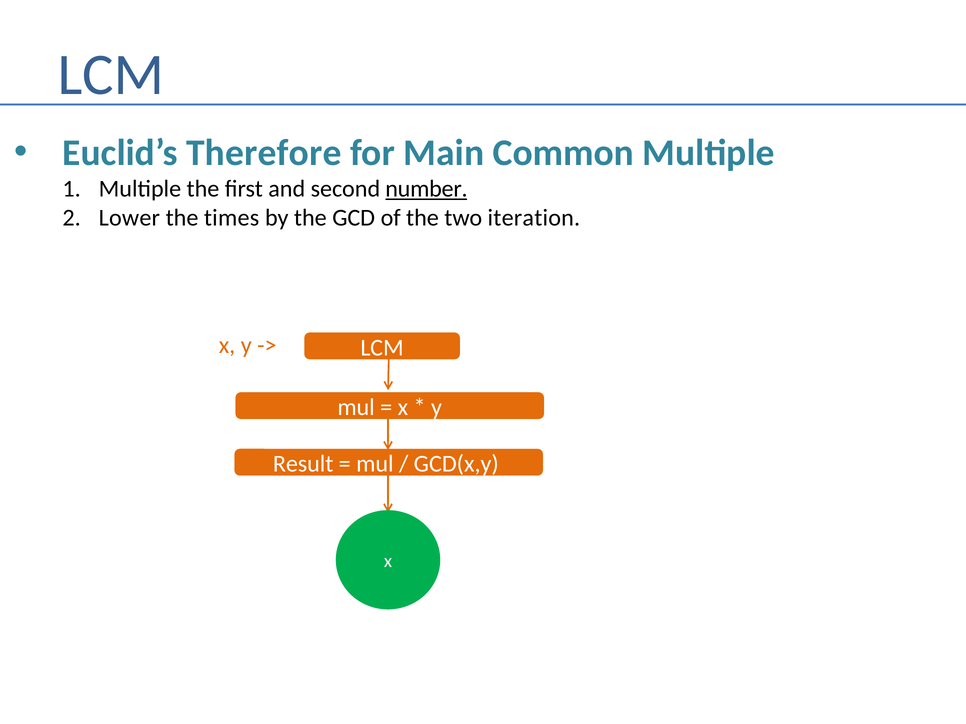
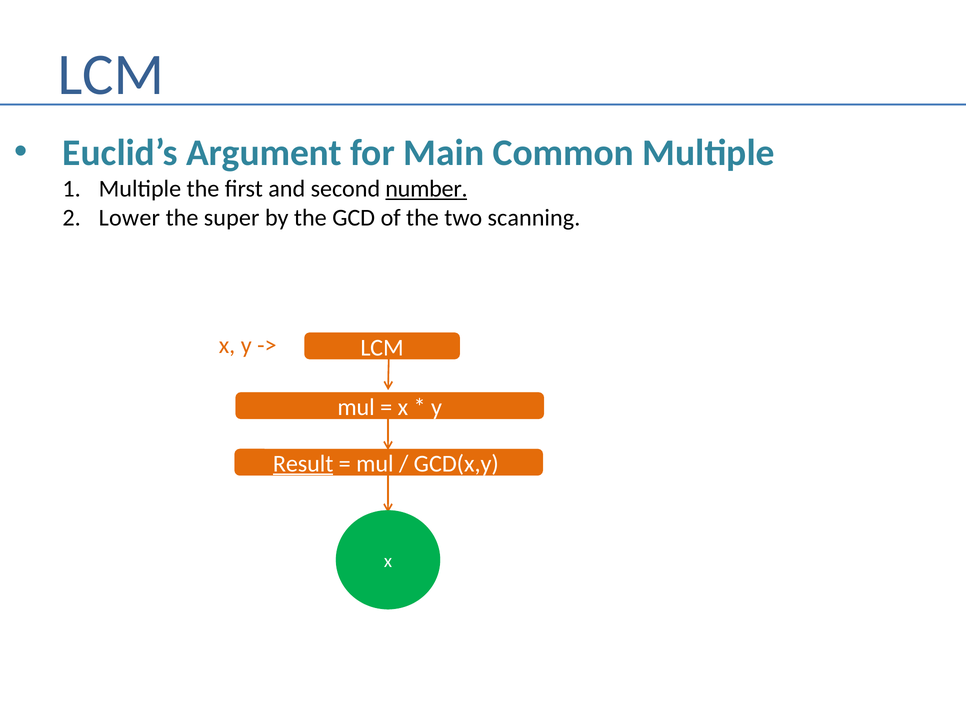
Therefore: Therefore -> Argument (264, 153)
times: times -> super (232, 218)
iteration: iteration -> scanning (534, 218)
Result underline: none -> present (303, 464)
